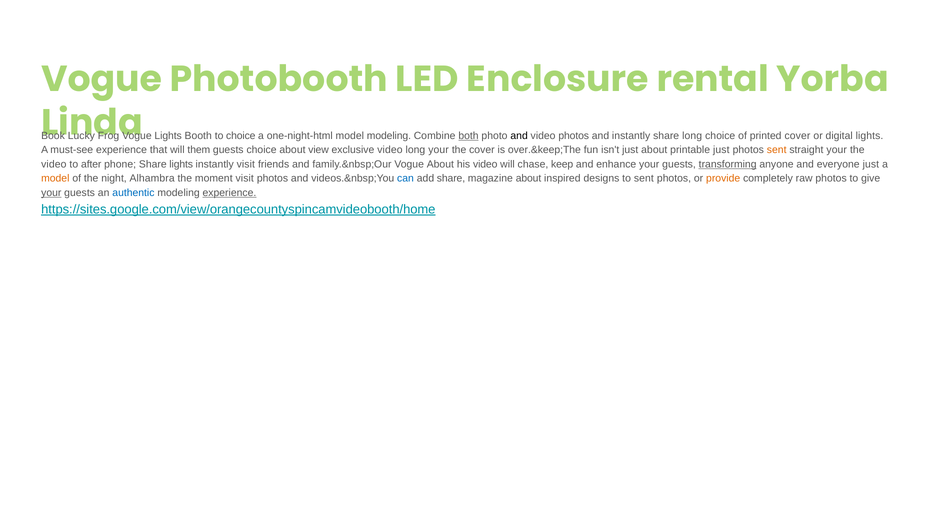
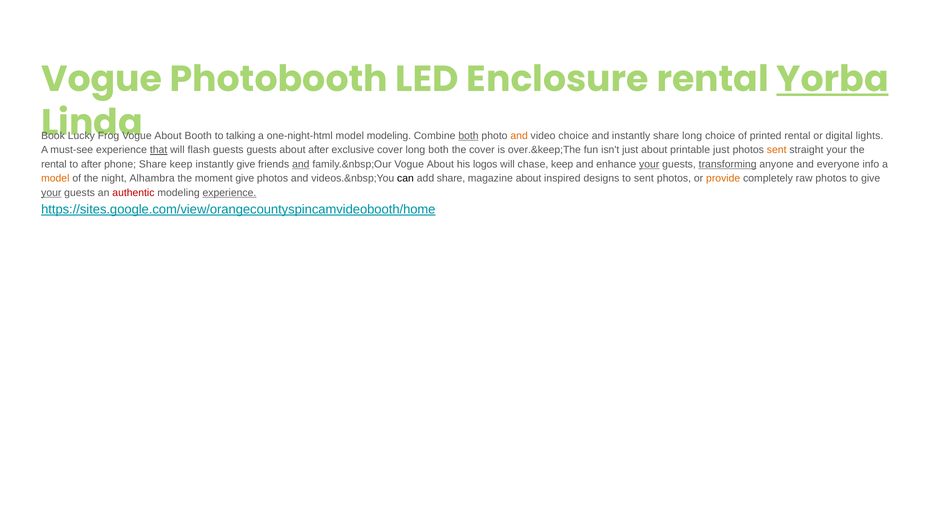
Yorba underline: none -> present (833, 79)
Lights: Lights -> About (168, 136)
to choice: choice -> talking (241, 136)
and colour: black -> orange (519, 136)
video photos: photos -> choice (574, 136)
printed cover: cover -> rental (797, 136)
that underline: none -> present (159, 150)
them: them -> flash (199, 150)
guests choice: choice -> guests (262, 150)
about view: view -> after (319, 150)
exclusive video: video -> cover (390, 150)
long your: your -> both (439, 150)
video: video -> rental (54, 164)
Share lights: lights -> keep (181, 164)
instantly visit: visit -> give (246, 164)
and underline: none -> present (301, 164)
his video: video -> logos (485, 164)
your underline: none -> present (649, 164)
everyone just: just -> info (871, 164)
moment visit: visit -> give (245, 179)
can colour: blue -> black (405, 179)
authentic colour: blue -> red (133, 193)
